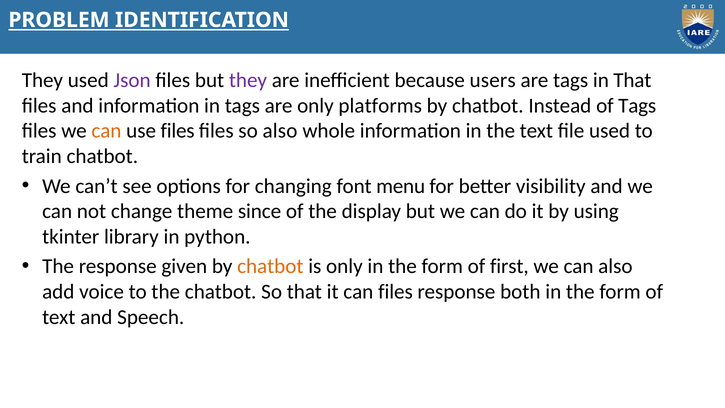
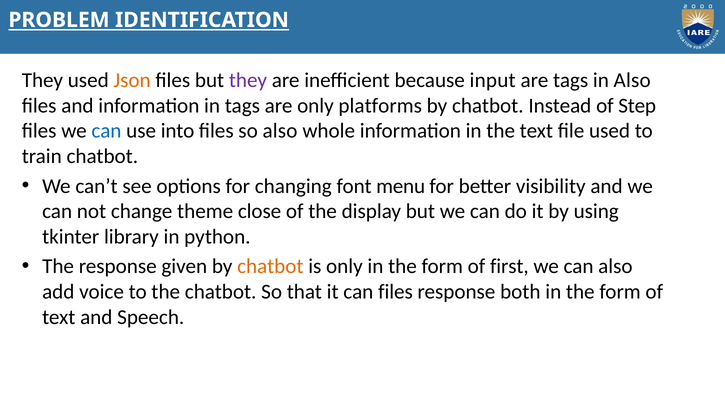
Json colour: purple -> orange (132, 80)
users: users -> input (493, 80)
in That: That -> Also (632, 80)
of Tags: Tags -> Step (637, 106)
can colour: orange -> blue (106, 131)
use files: files -> into (178, 131)
since: since -> close (260, 211)
